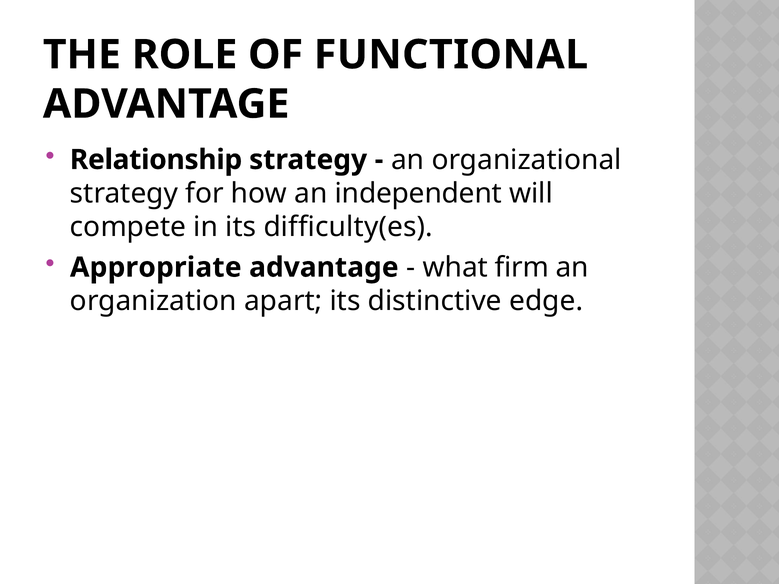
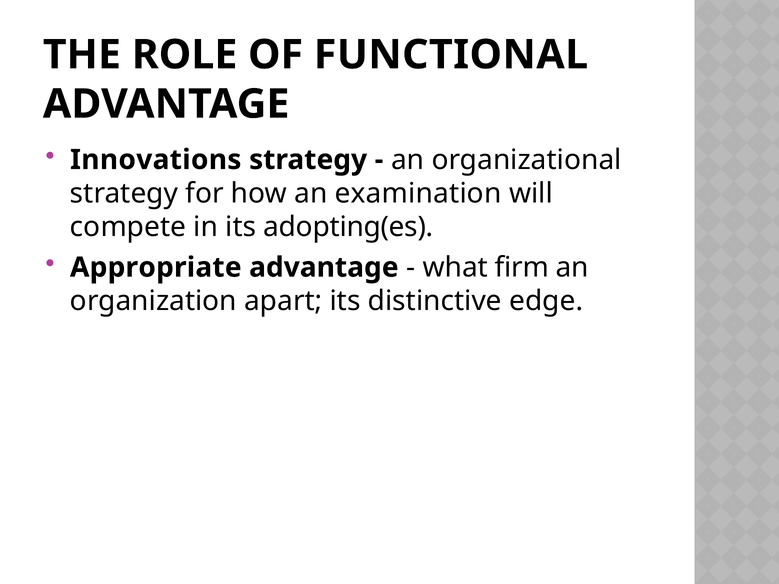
Relationship: Relationship -> Innovations (156, 160)
independent: independent -> examination (418, 194)
difficulty(es: difficulty(es -> adopting(es (348, 227)
